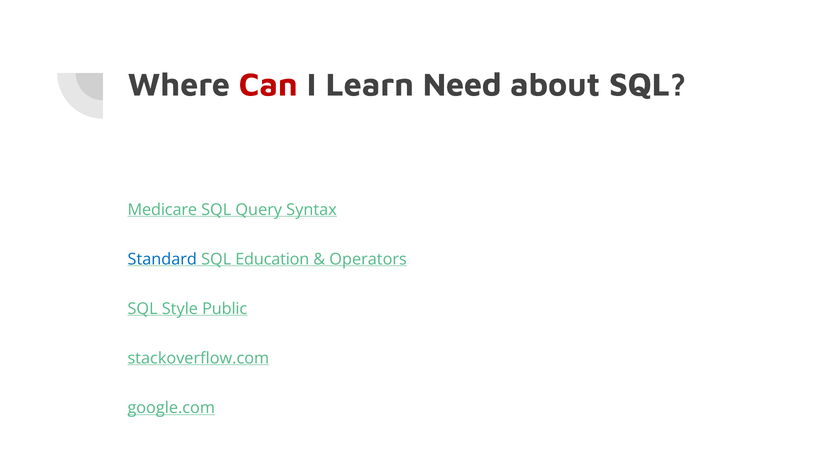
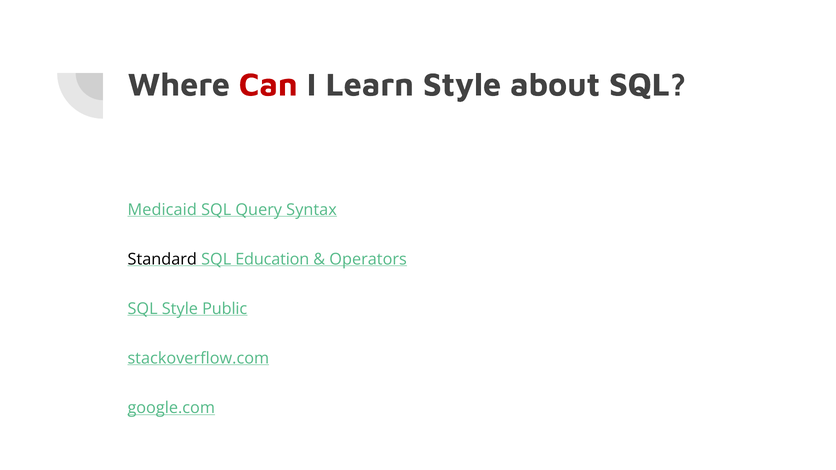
Learn Need: Need -> Style (462, 85)
Medicare: Medicare -> Medicaid (162, 210)
Standard colour: blue -> black (162, 260)
